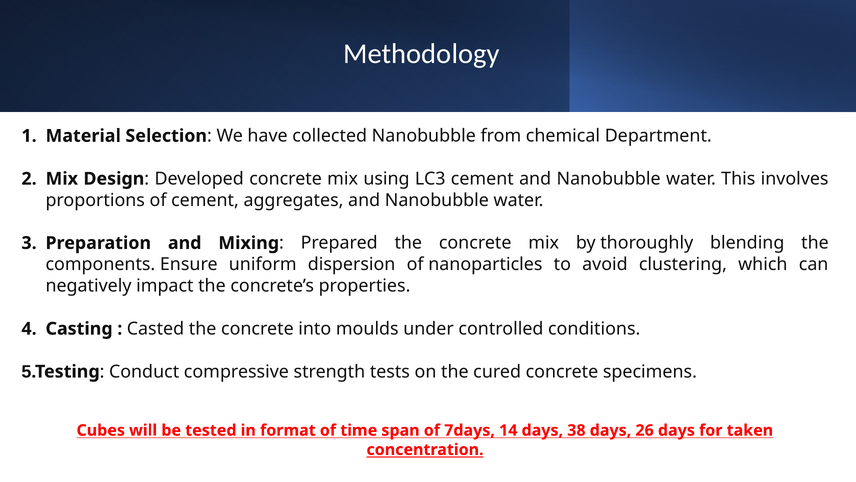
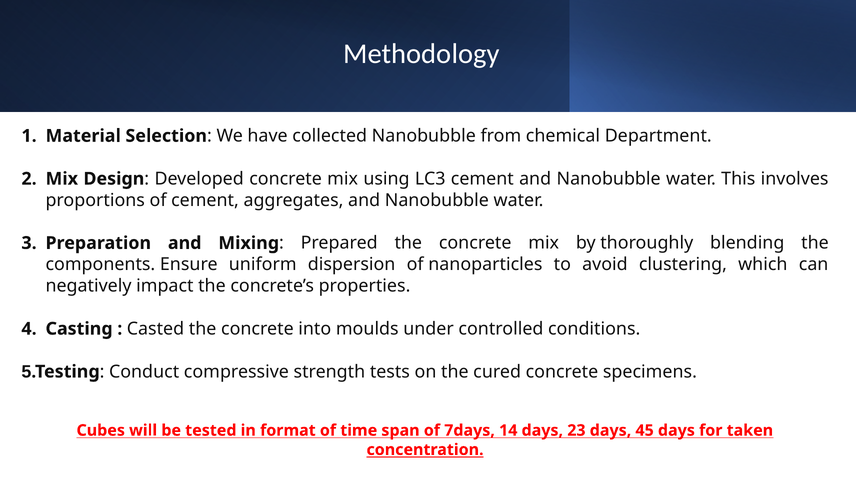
38: 38 -> 23 (576, 430)
26: 26 -> 45 (645, 430)
